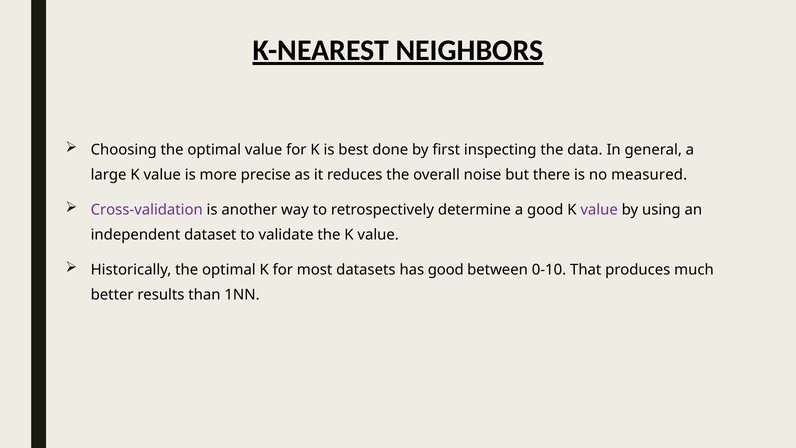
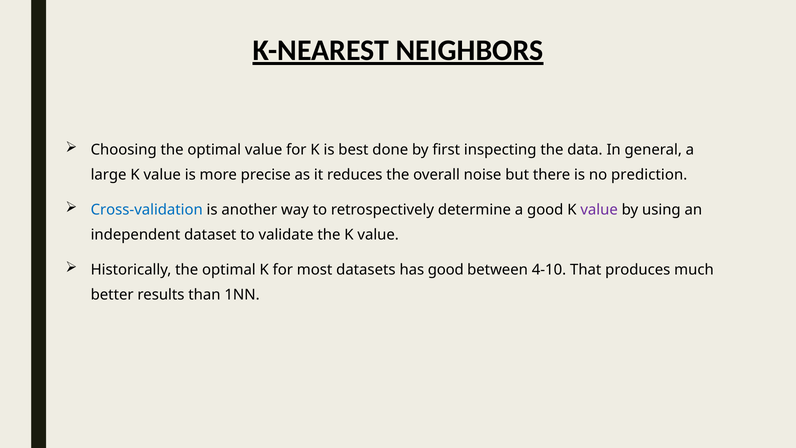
measured: measured -> prediction (649, 175)
Cross-validation colour: purple -> blue (147, 210)
0-10: 0-10 -> 4-10 (549, 270)
